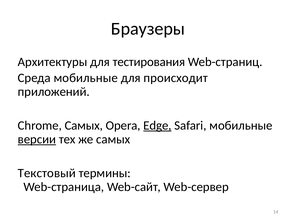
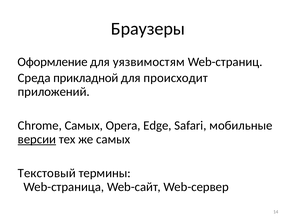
Архитектуры: Архитектуры -> Оформление (53, 62)
тестирования: тестирования -> уязвимостям (149, 62)
Среда мобильные: мобильные -> прикладной (86, 78)
Edge underline: present -> none (157, 126)
